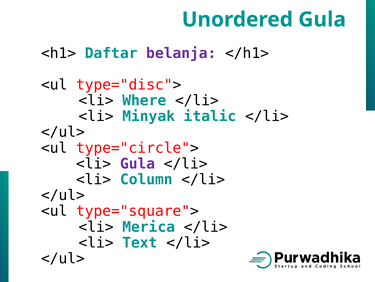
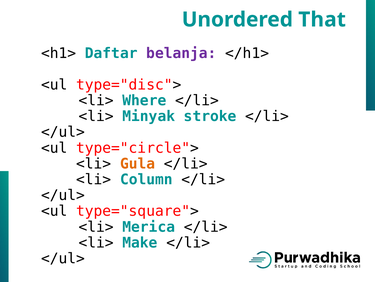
Unordered Gula: Gula -> That (322, 20)
italic: italic -> stroke (210, 116)
Gula colour: purple -> orange (138, 163)
Text: Text -> Make (140, 242)
